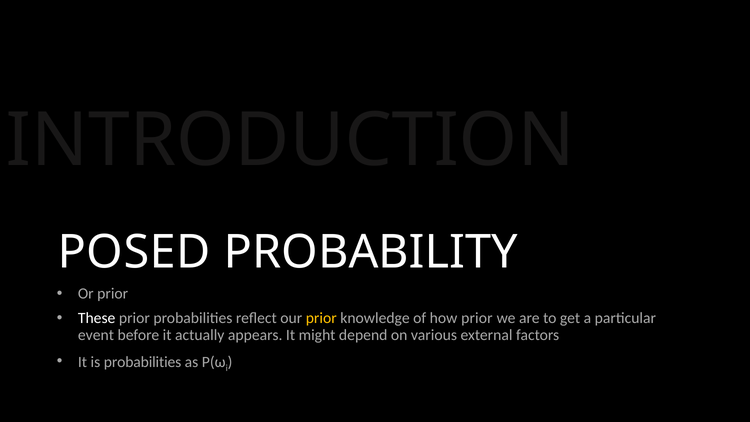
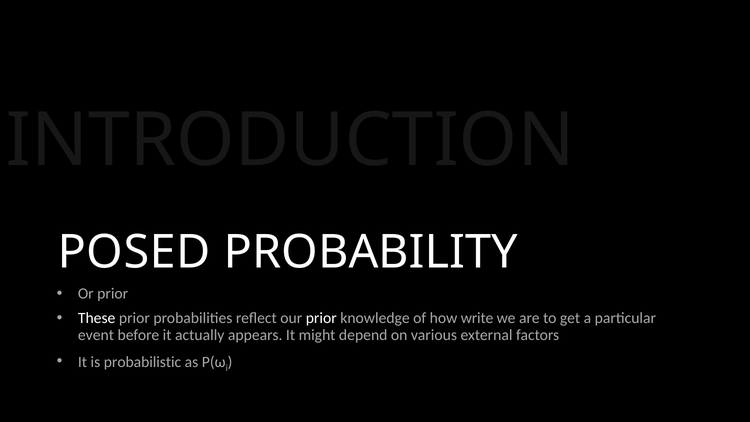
prior colour: yellow -> white (321, 318)
how prior: prior -> write (477, 318)
is probabilities: probabilities -> probabilistic (143, 362)
